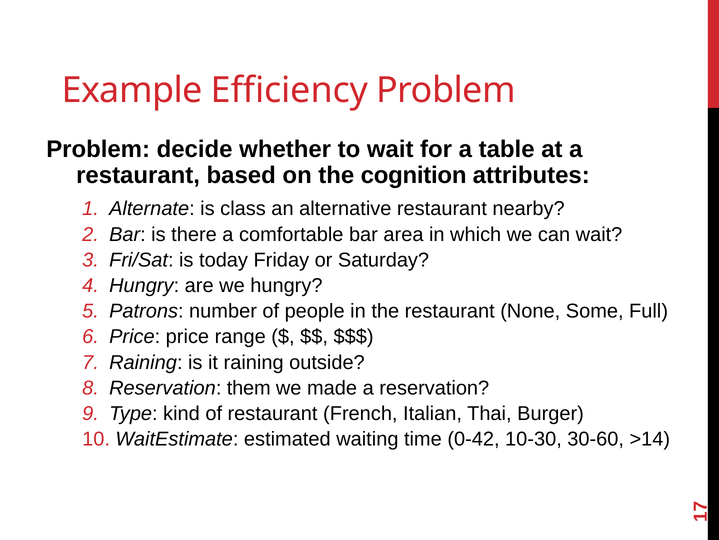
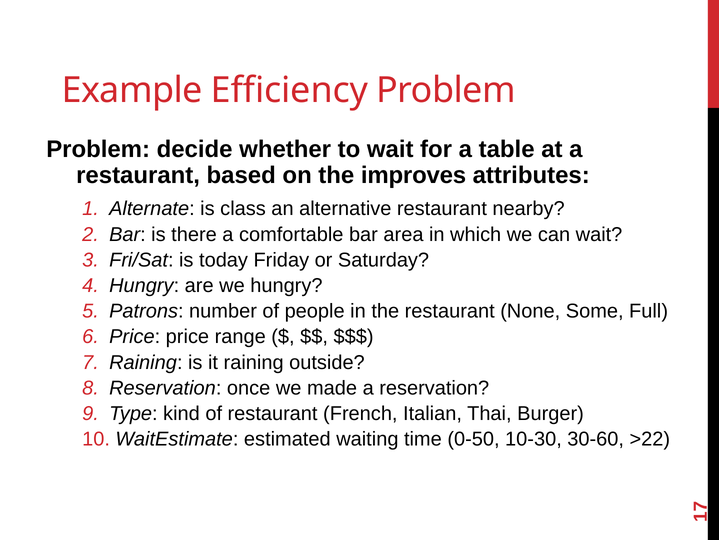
cognition: cognition -> improves (414, 175)
them: them -> once (249, 387)
0-42: 0-42 -> 0-50 (473, 439)
>14: >14 -> >22 (650, 439)
